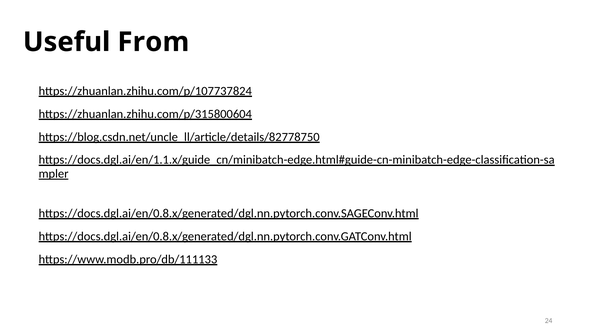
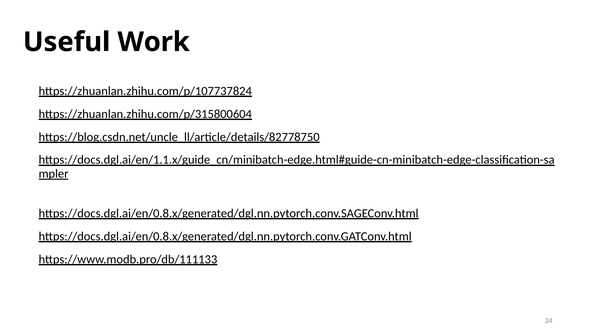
From: From -> Work (154, 42)
